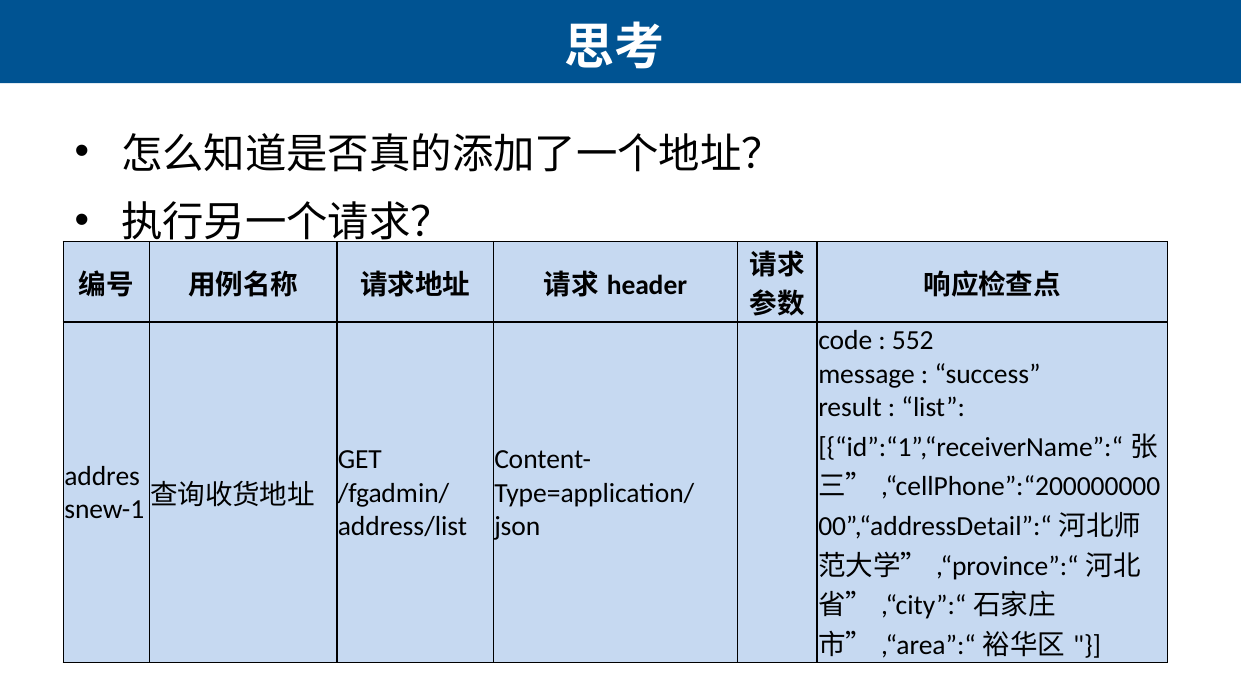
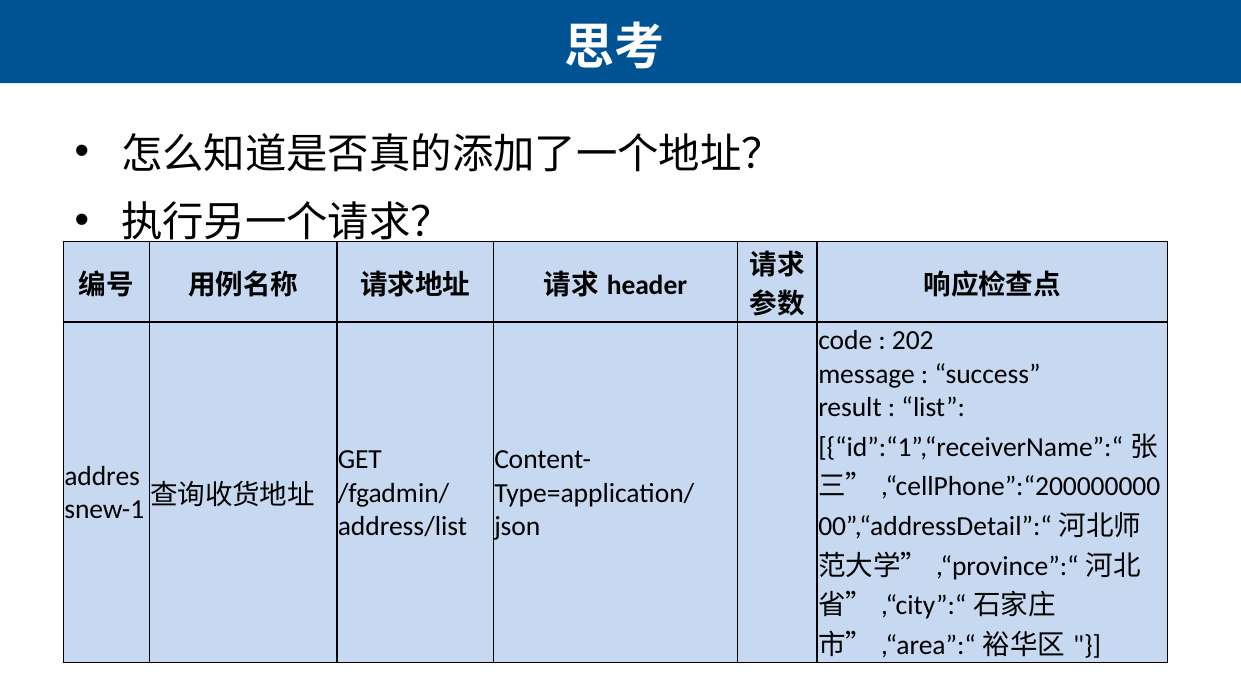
552: 552 -> 202 (913, 340)
